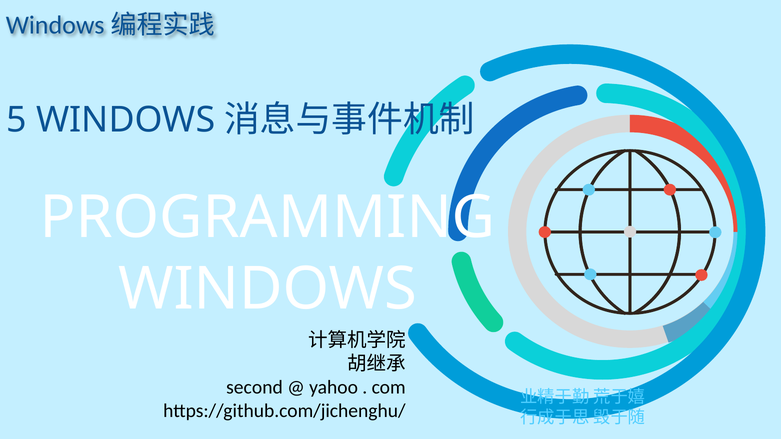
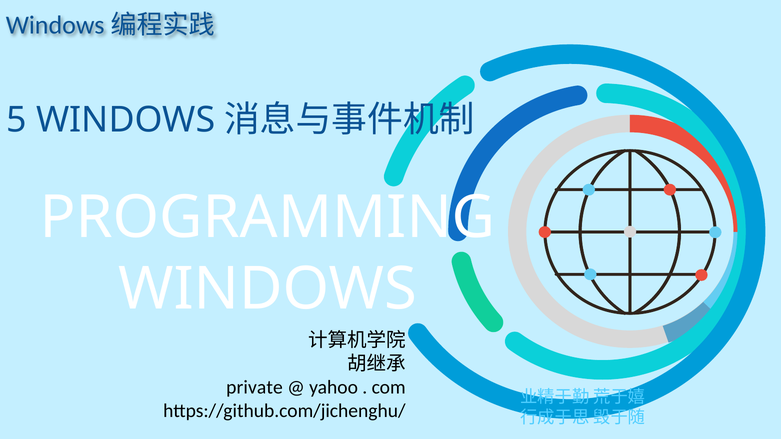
second: second -> private (254, 388)
